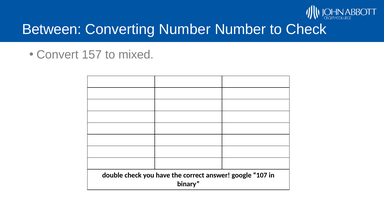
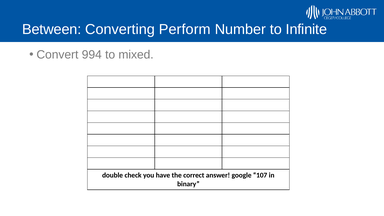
Converting Number: Number -> Perform (185, 29)
to Check: Check -> Infinite (306, 29)
157: 157 -> 994 (92, 55)
